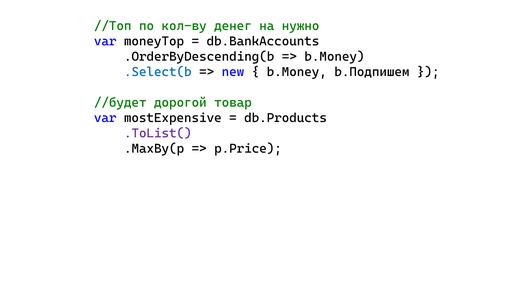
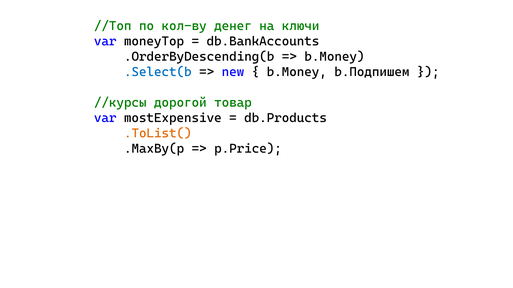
нужно: нужно -> ключи (301, 26)
//будет: //будет -> //курсы (120, 103)
.ToList( colour: purple -> orange (158, 134)
